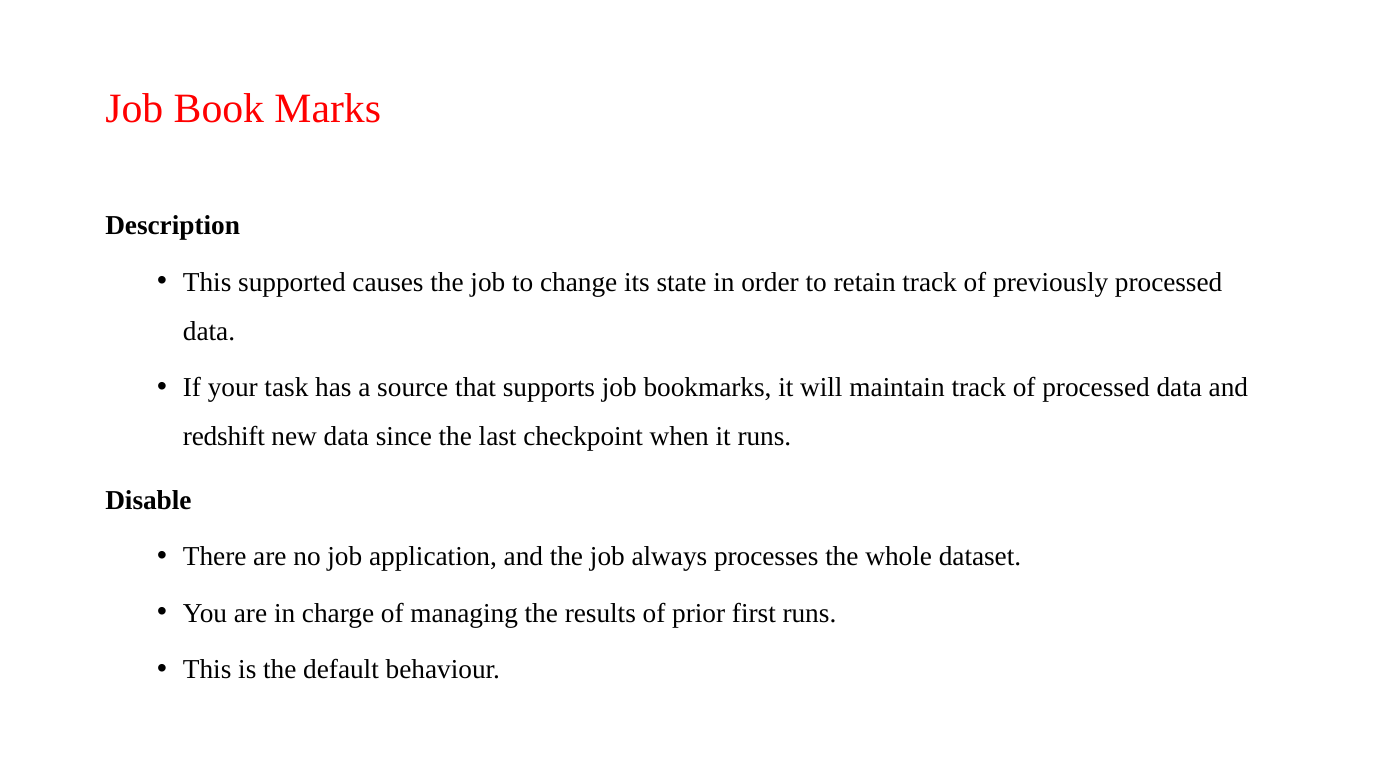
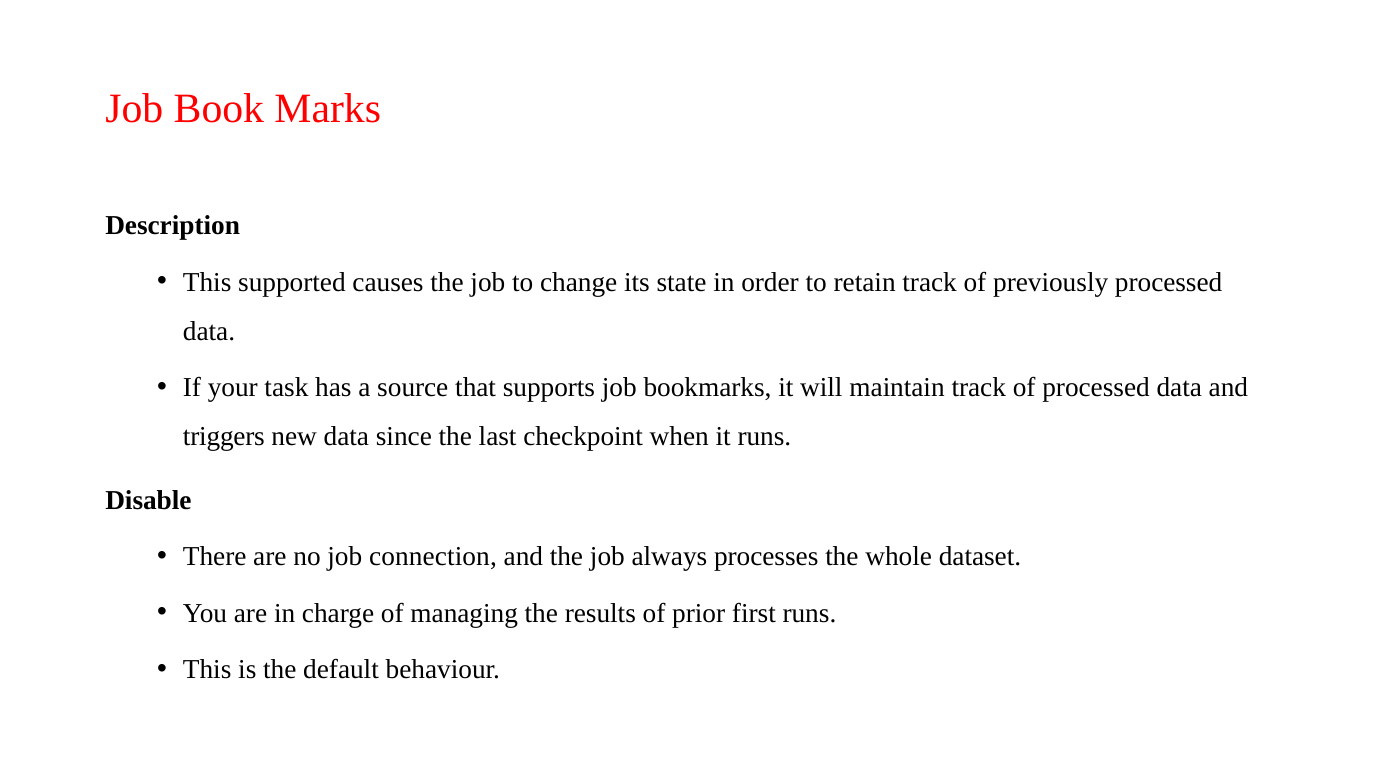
redshift: redshift -> triggers (224, 437)
application: application -> connection (433, 557)
